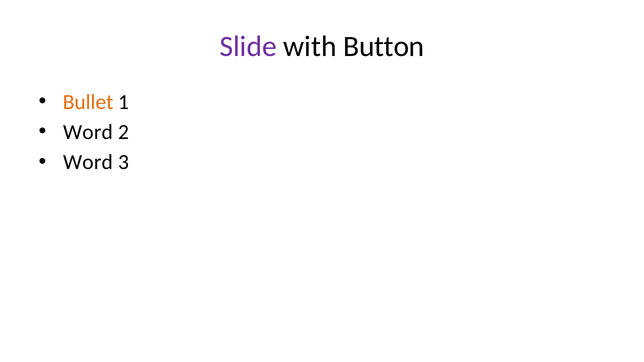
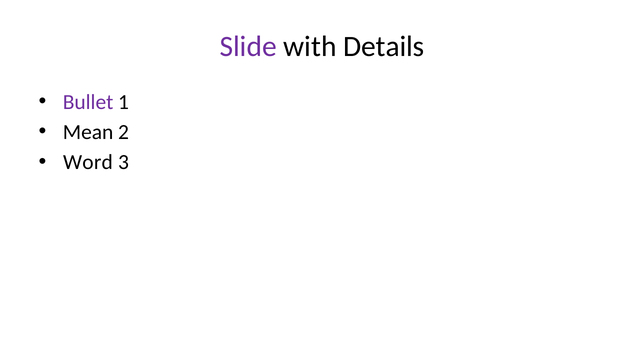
Button: Button -> Details (384, 47)
Bullet colour: orange -> purple (88, 102)
Word: Word -> Mean (88, 132)
